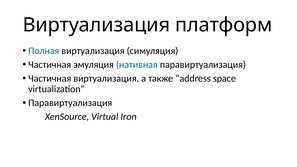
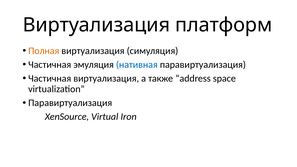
Полная colour: blue -> orange (44, 51)
